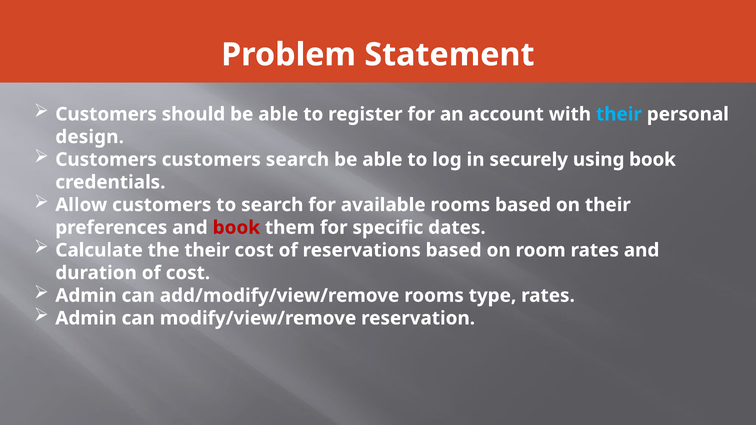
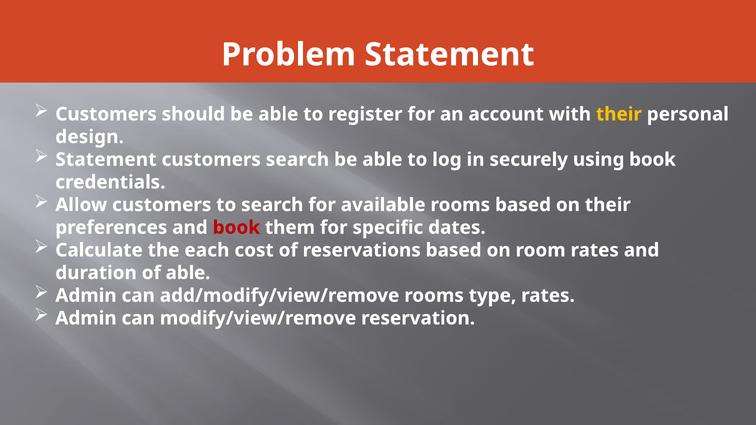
their colour: light blue -> yellow (619, 114)
Customers: Customers -> Statement (106, 160)
the their: their -> each (207, 250)
of cost: cost -> able (188, 273)
